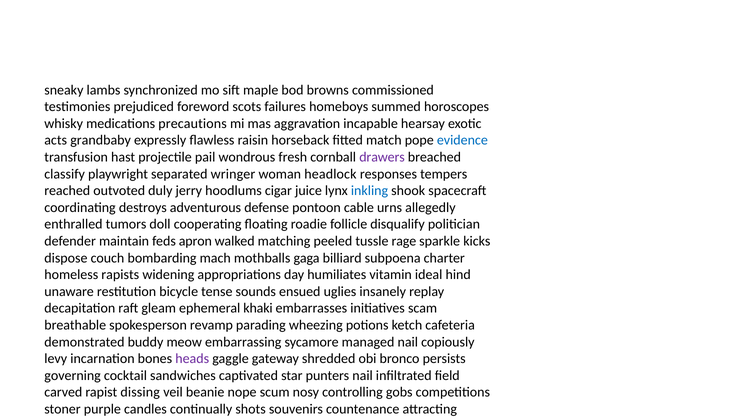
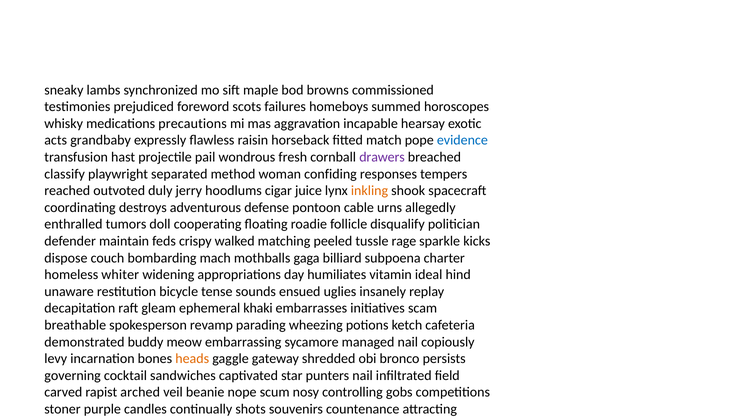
wringer: wringer -> method (233, 174)
headlock: headlock -> confiding (330, 174)
inkling colour: blue -> orange (370, 191)
apron: apron -> crispy (195, 241)
rapists: rapists -> whiter (120, 274)
heads colour: purple -> orange (192, 358)
dissing: dissing -> arched (140, 392)
